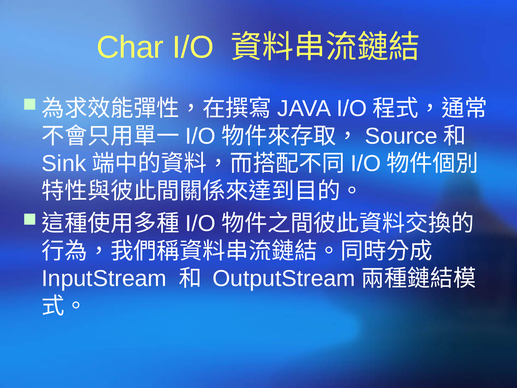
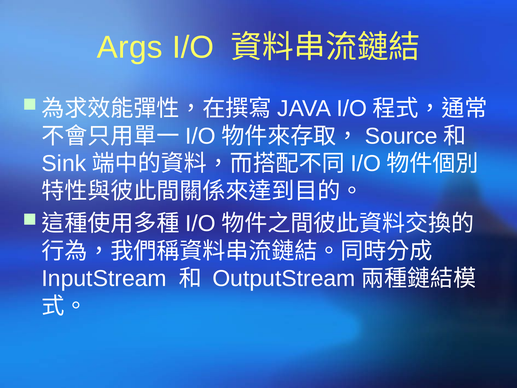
Char: Char -> Args (130, 47)
